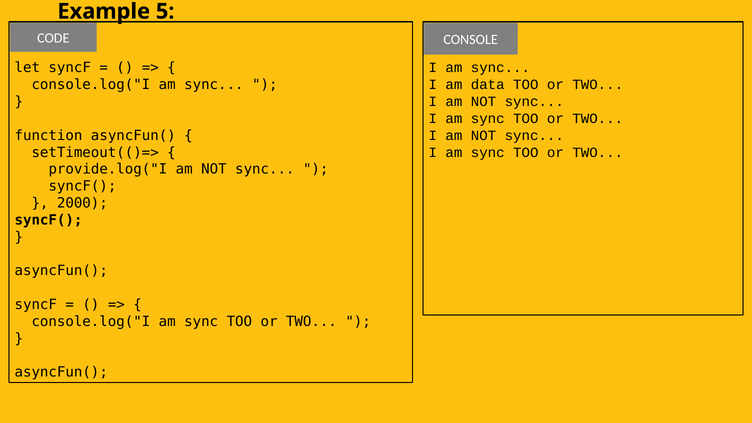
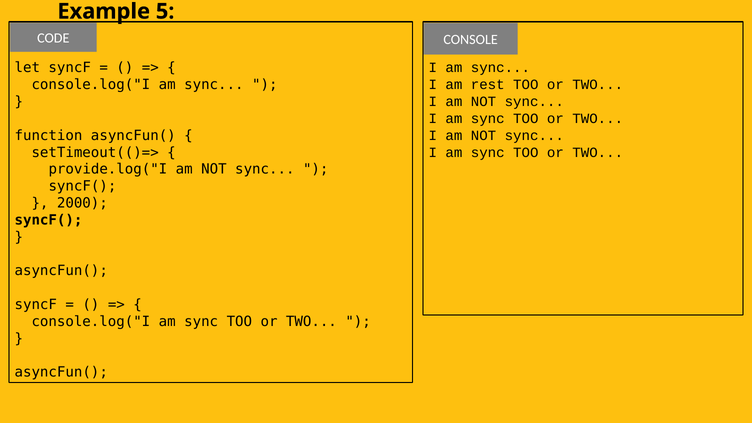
data: data -> rest (488, 85)
